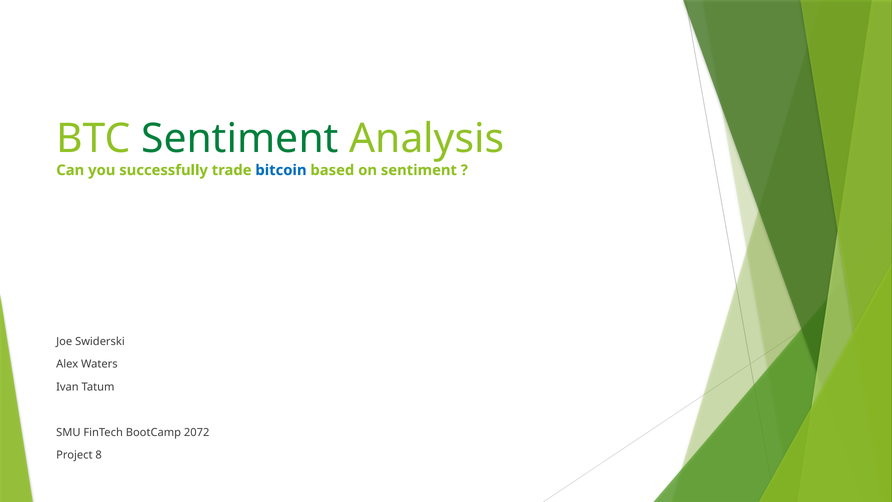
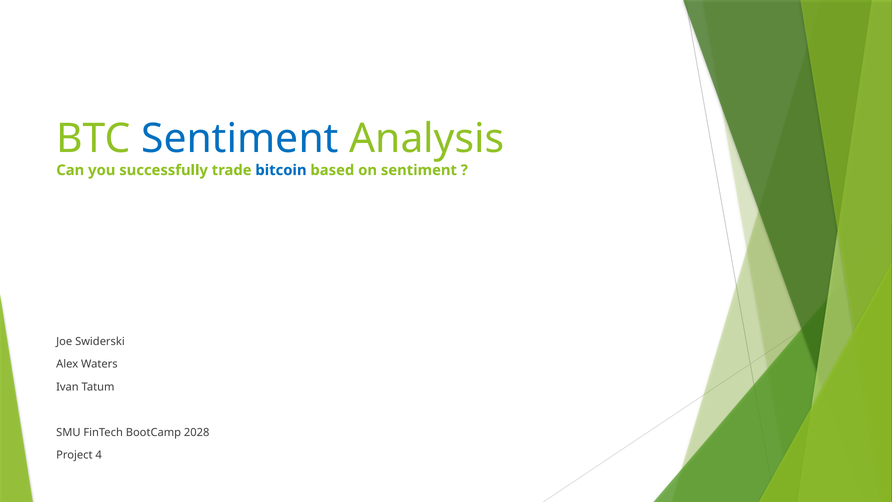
Sentiment colour: green -> blue (240, 139)
2072: 2072 -> 2028 (197, 432)
8: 8 -> 4 (99, 455)
